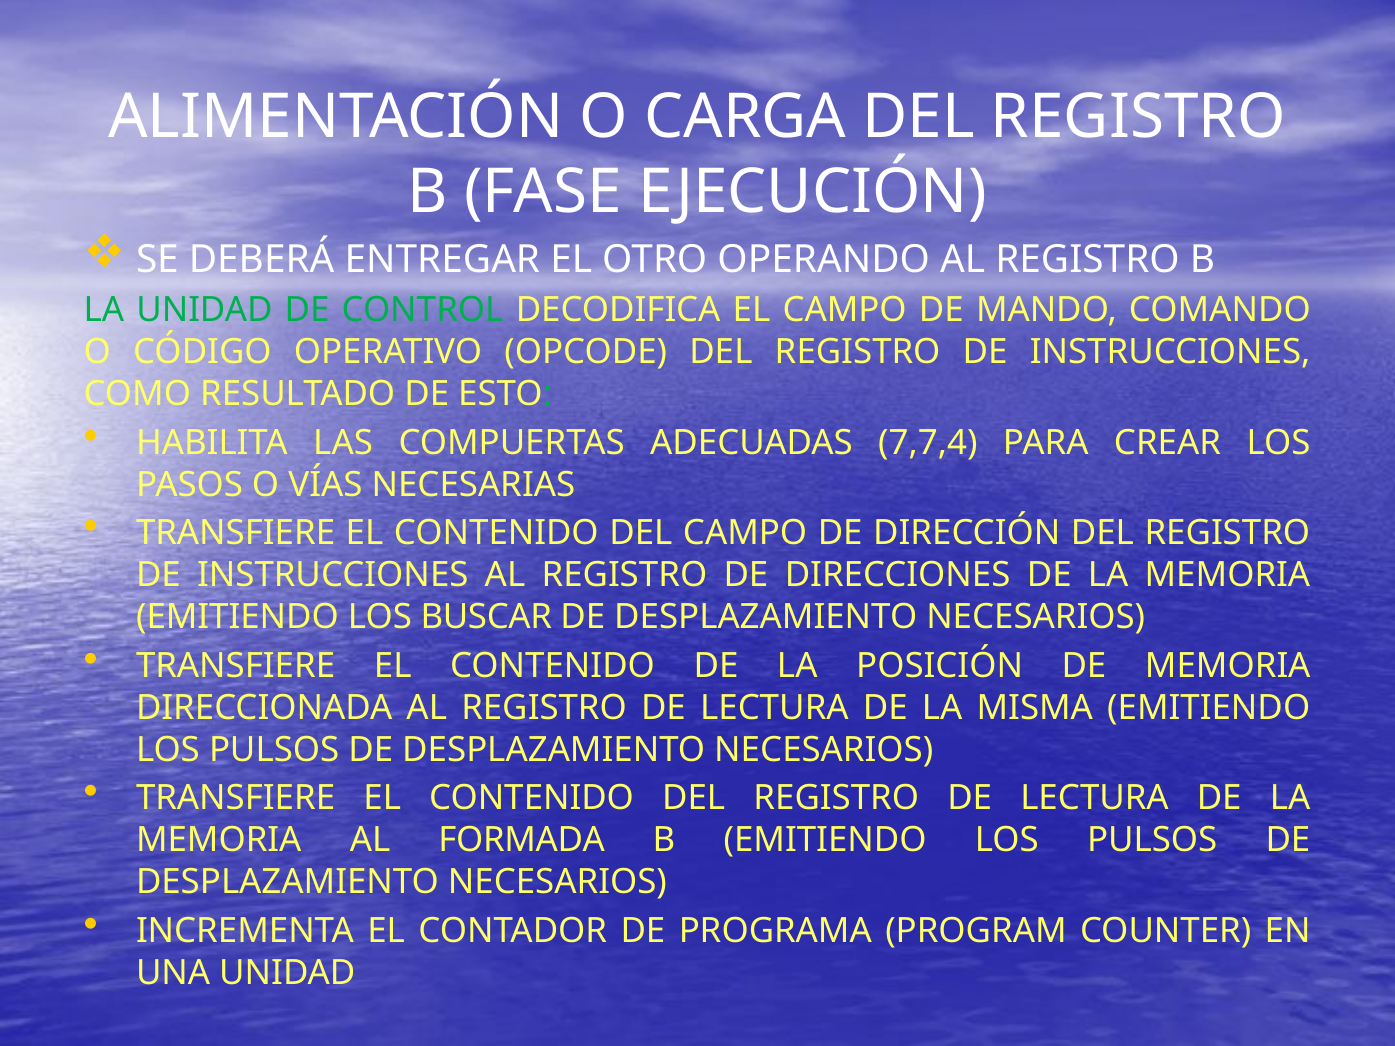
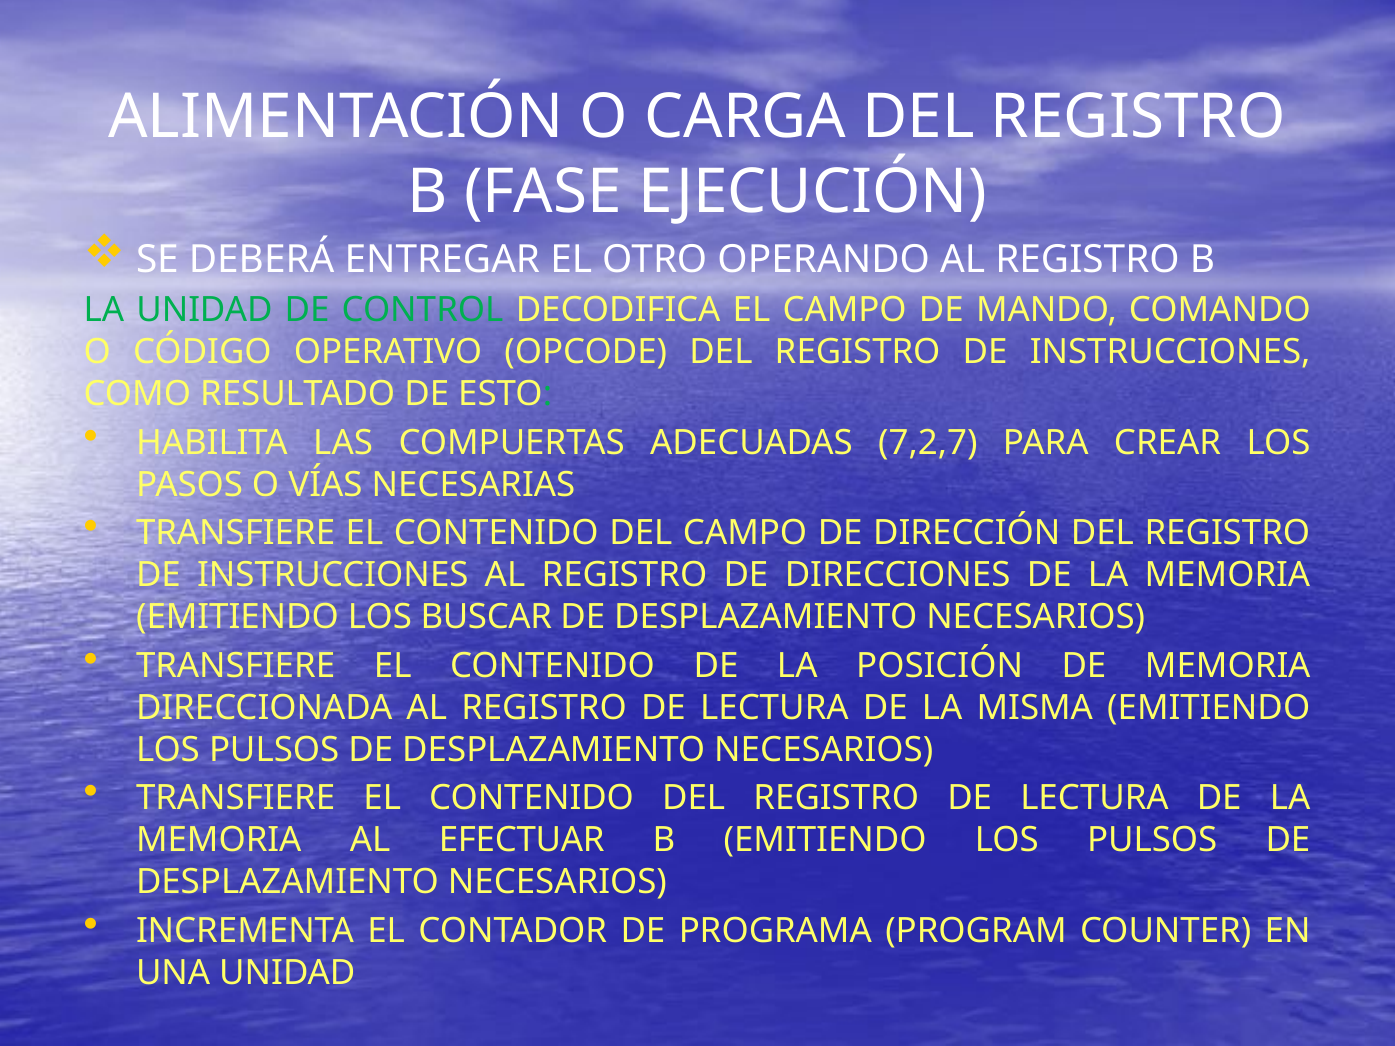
7,7,4: 7,7,4 -> 7,2,7 (928, 443)
FORMADA: FORMADA -> EFECTUAR (522, 840)
